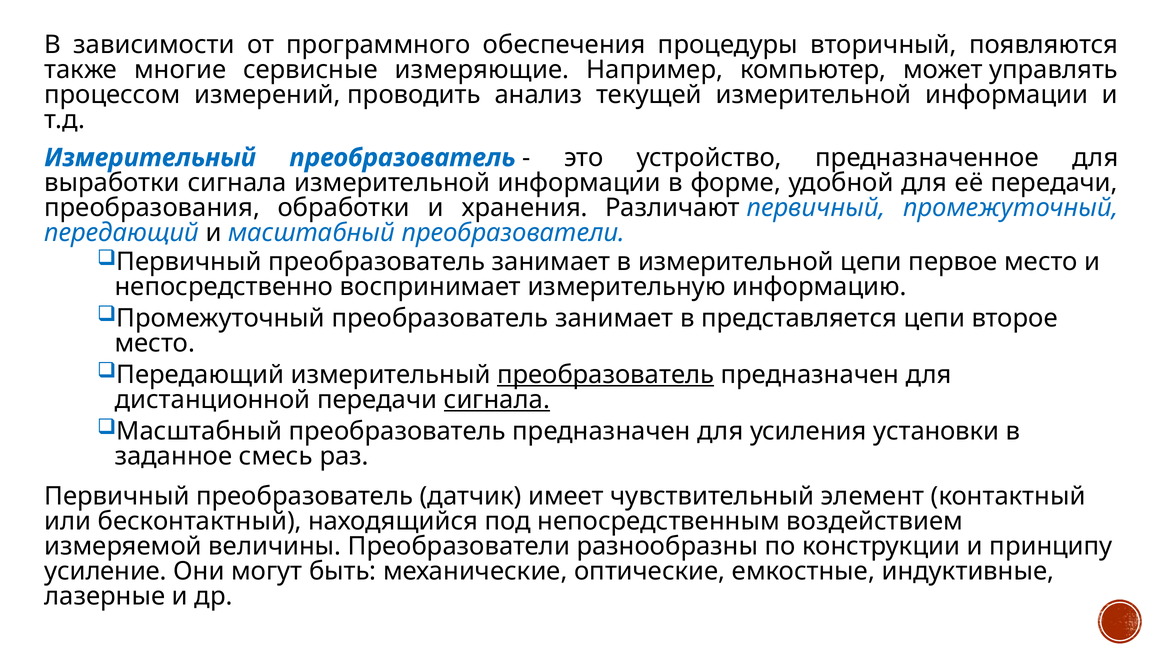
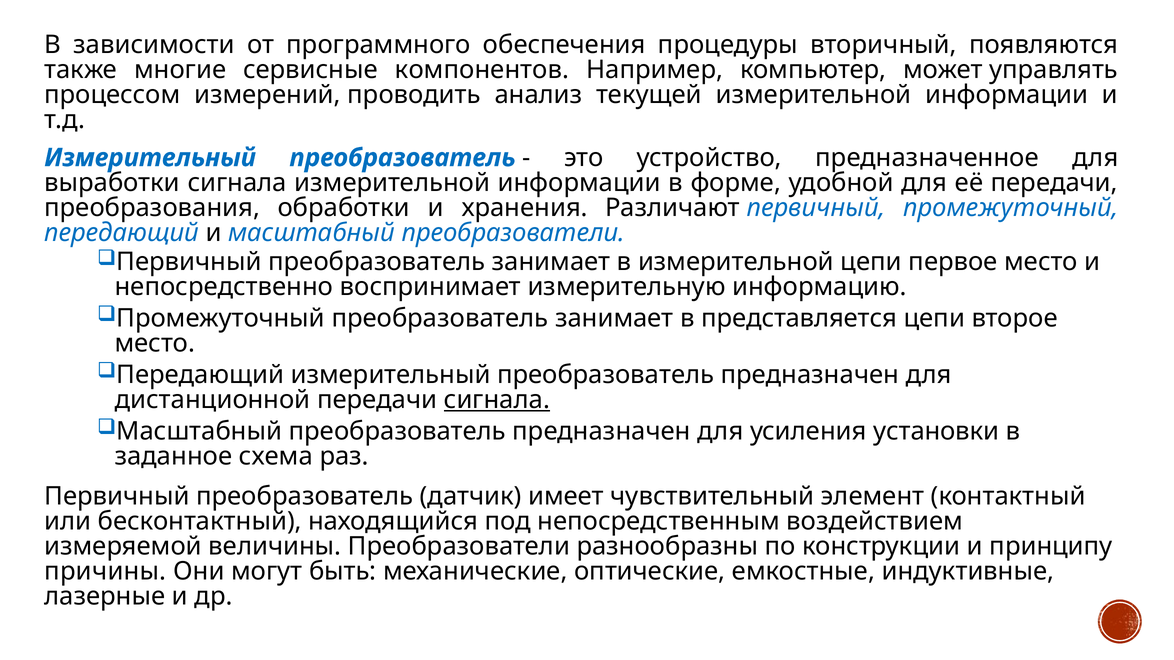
измеряющие: измеряющие -> компонентов (482, 70)
преобразователь underline: present -> none (606, 375)
смесь: смесь -> схема (276, 456)
усиление: усиление -> причины (105, 572)
